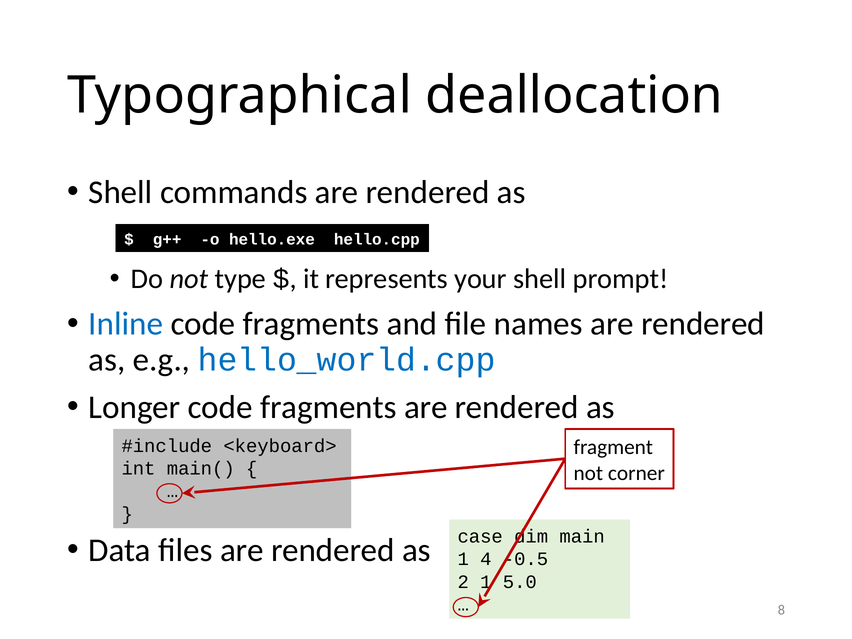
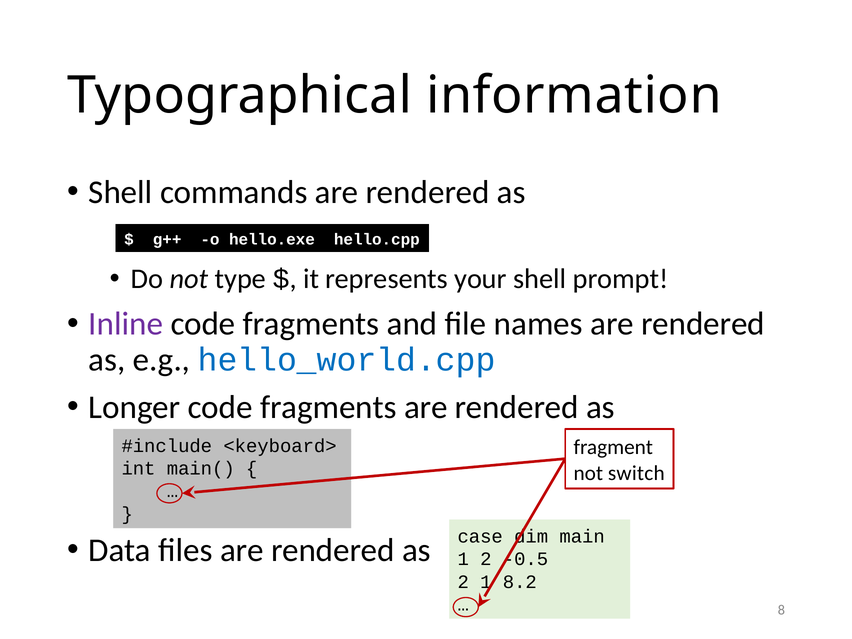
deallocation: deallocation -> information (574, 95)
Inline colour: blue -> purple (126, 324)
corner: corner -> switch (636, 473)
1 4: 4 -> 2 (486, 559)
5.0: 5.0 -> 8.2 (520, 582)
